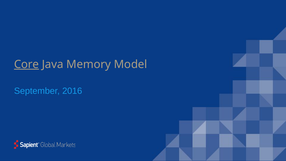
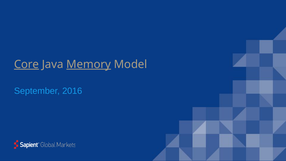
Memory underline: none -> present (89, 64)
